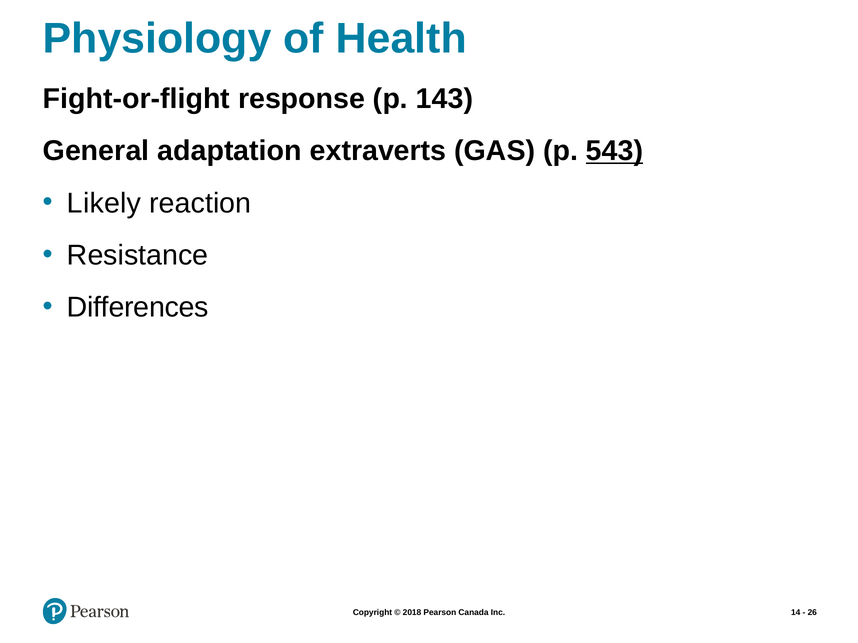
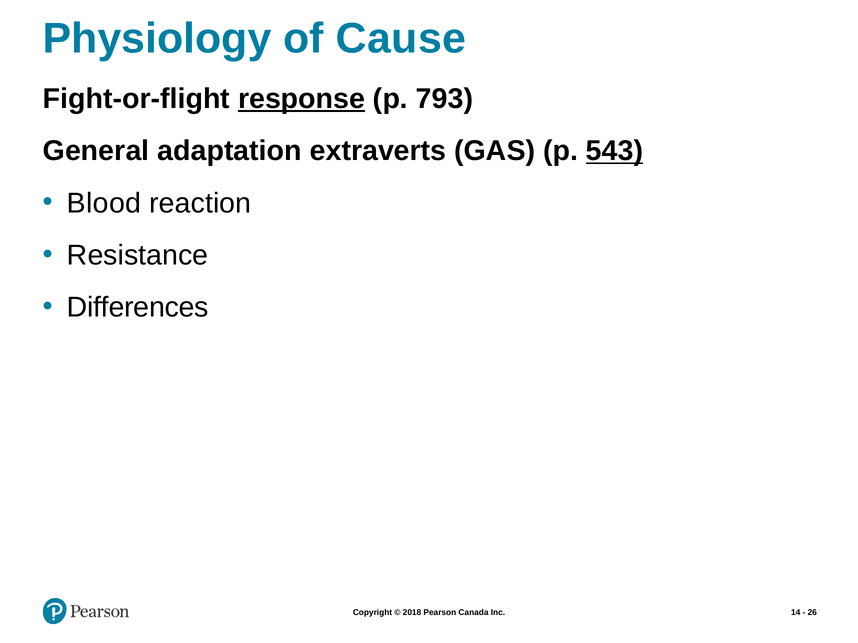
Health: Health -> Cause (401, 39)
response underline: none -> present (302, 99)
143: 143 -> 793 (444, 99)
Likely: Likely -> Blood (104, 203)
